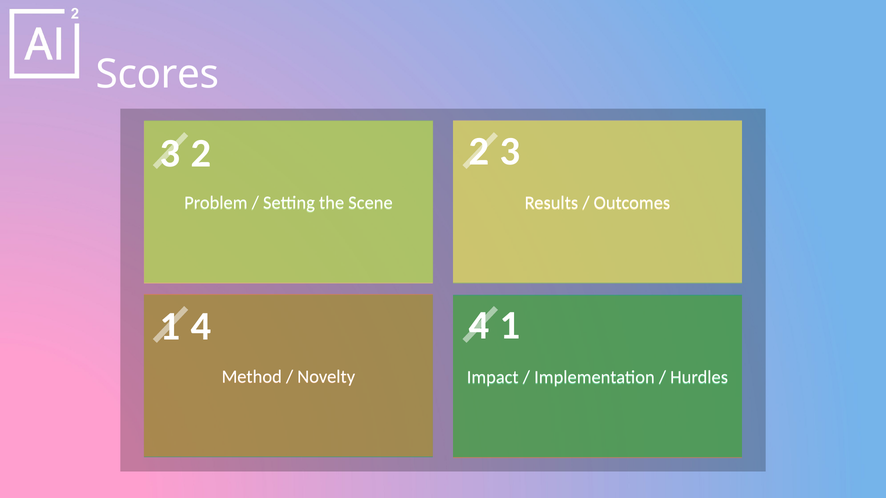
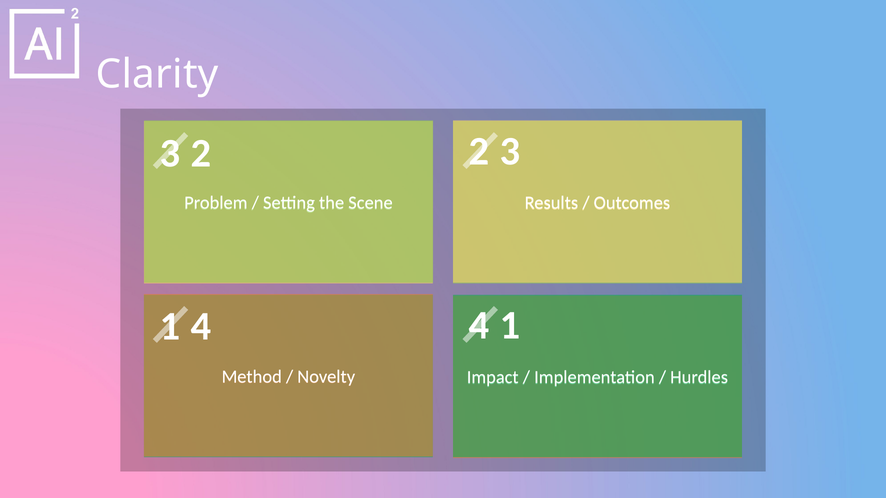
Scores: Scores -> Clarity (157, 74)
